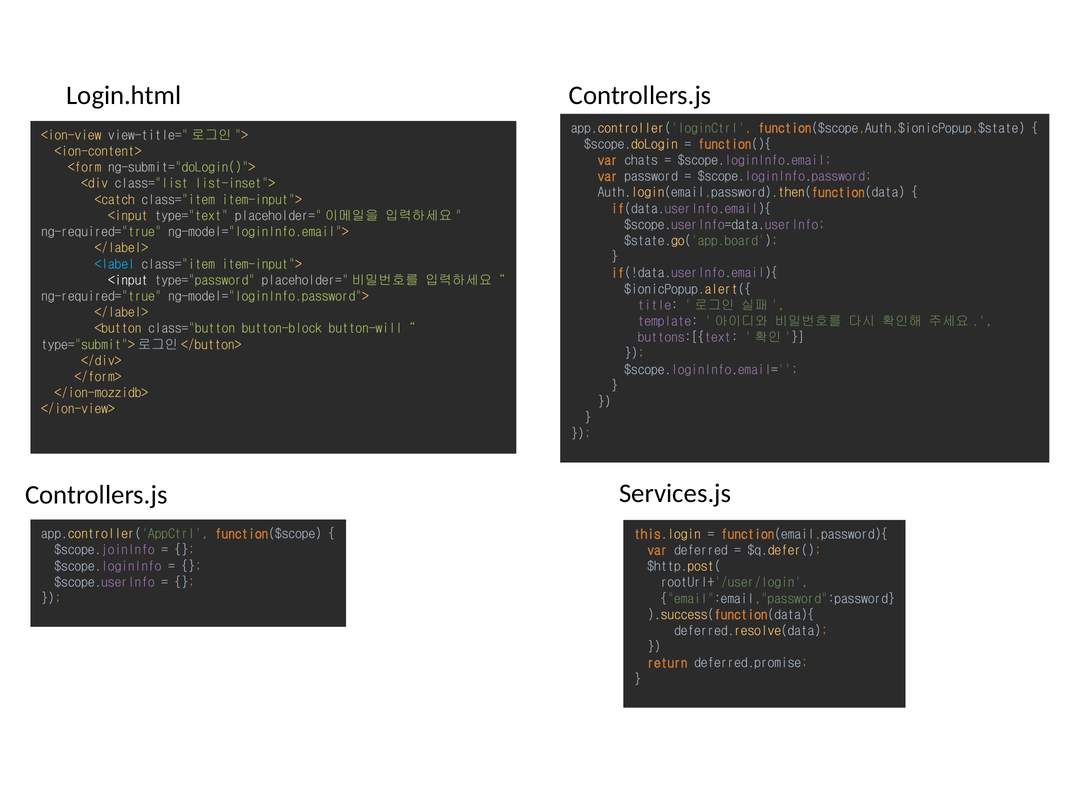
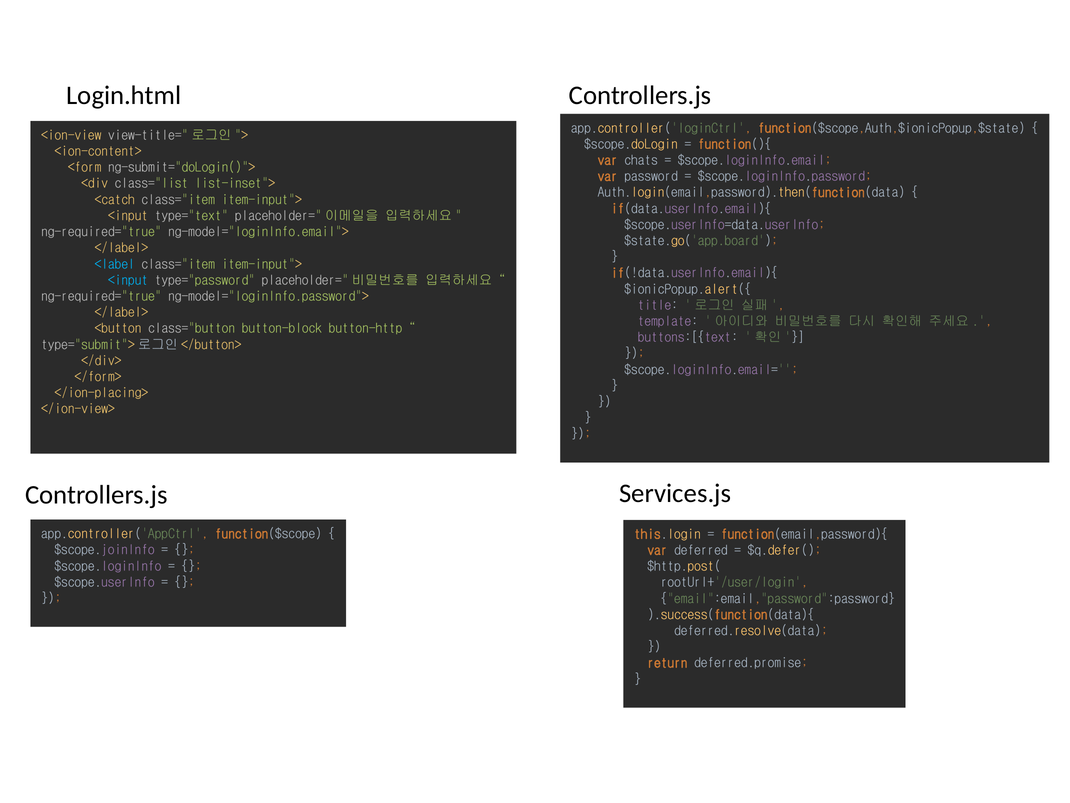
<input colour: white -> light blue (128, 280)
button-will“: button-will“ -> button-http“ (372, 328)
</ion-mozzidb>: </ion-mozzidb> -> </ion-placing> (101, 393)
